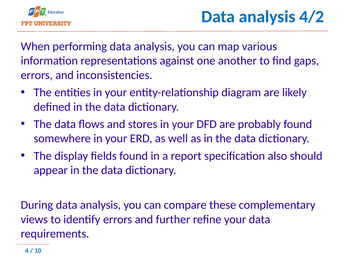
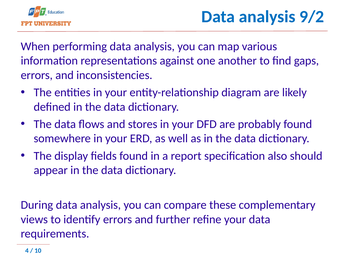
4/2: 4/2 -> 9/2 (312, 17)
